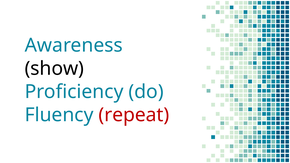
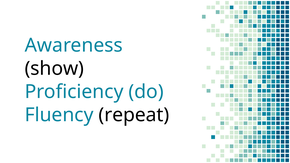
repeat colour: red -> black (134, 115)
